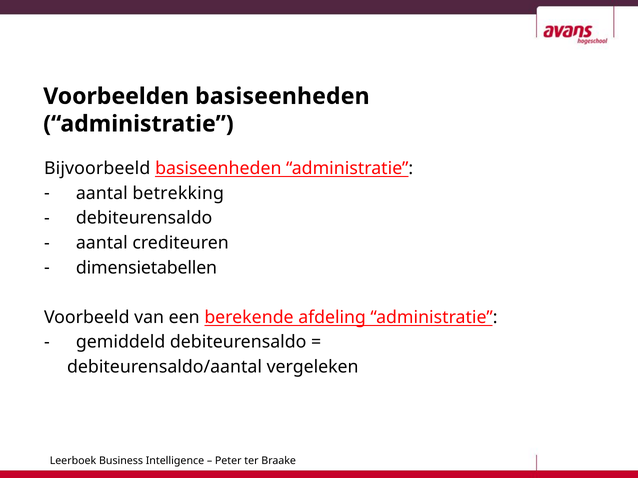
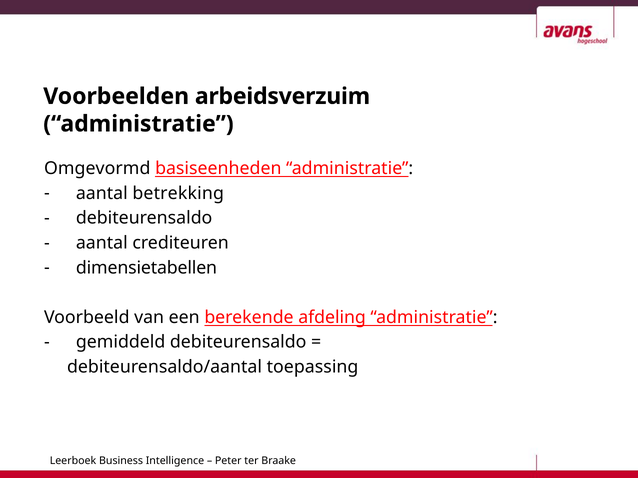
Voorbeelden basiseenheden: basiseenheden -> arbeidsverzuim (283, 96)
Bijvoorbeeld: Bijvoorbeeld -> Omgevormd (97, 169)
vergeleken: vergeleken -> toepassing (313, 367)
